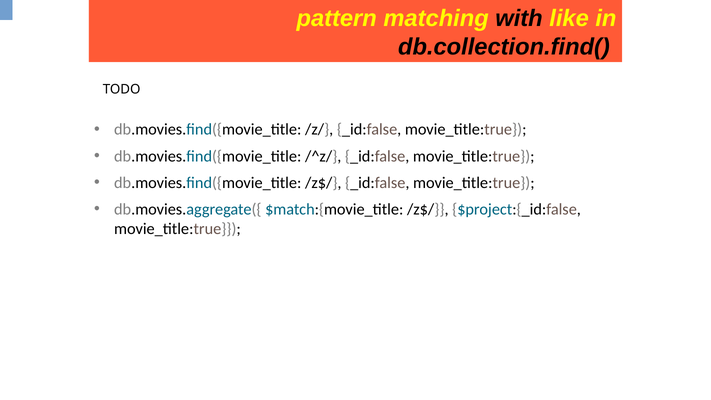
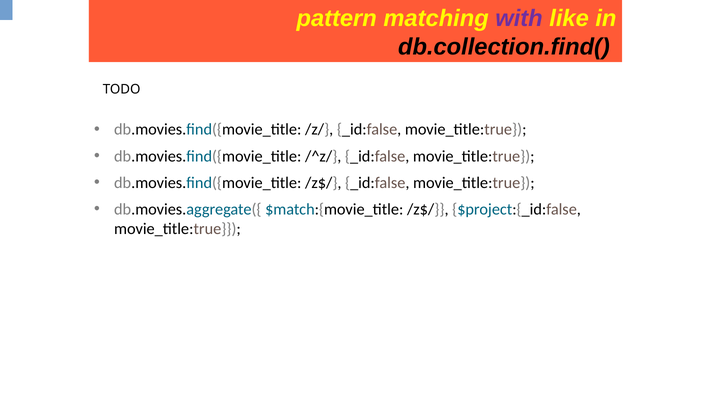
with colour: black -> purple (519, 18)
